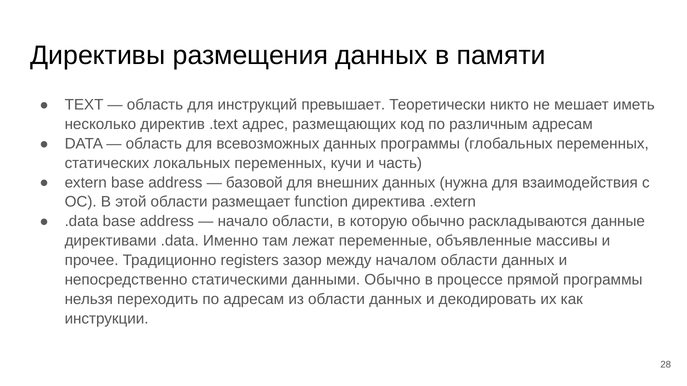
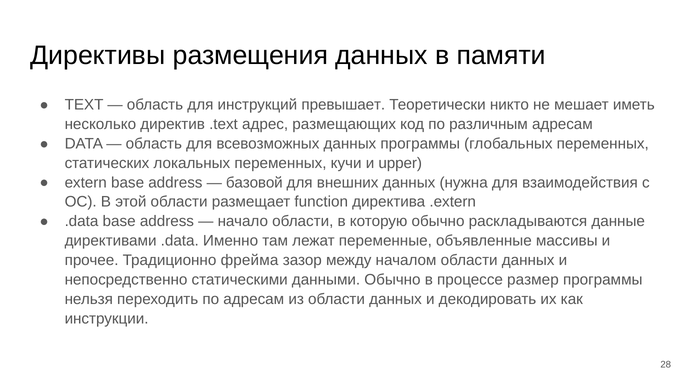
часть: часть -> upper (400, 163)
registers: registers -> фрейма (250, 261)
прямой: прямой -> размер (533, 280)
